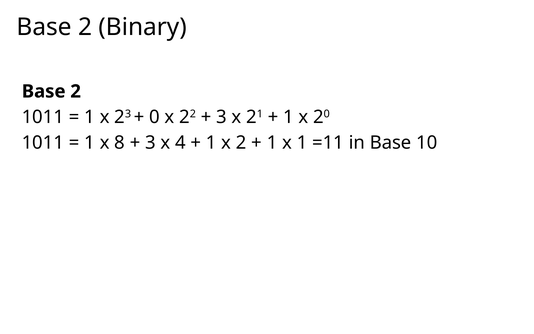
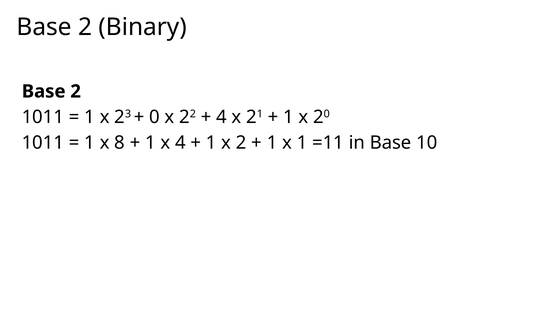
3: 3 -> 4 (221, 117)
3: 3 -> 1 (150, 143)
